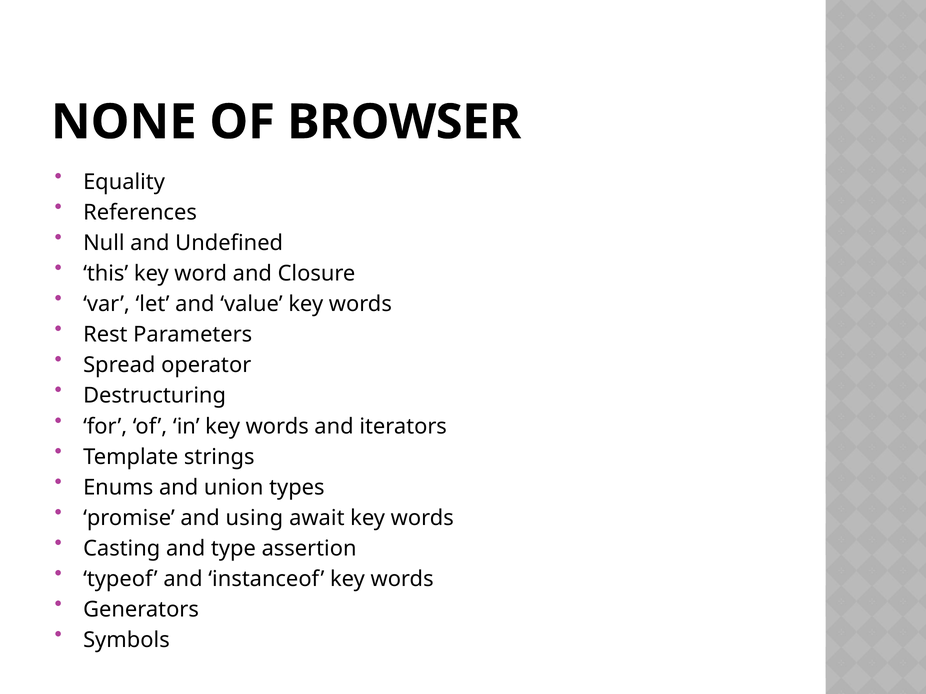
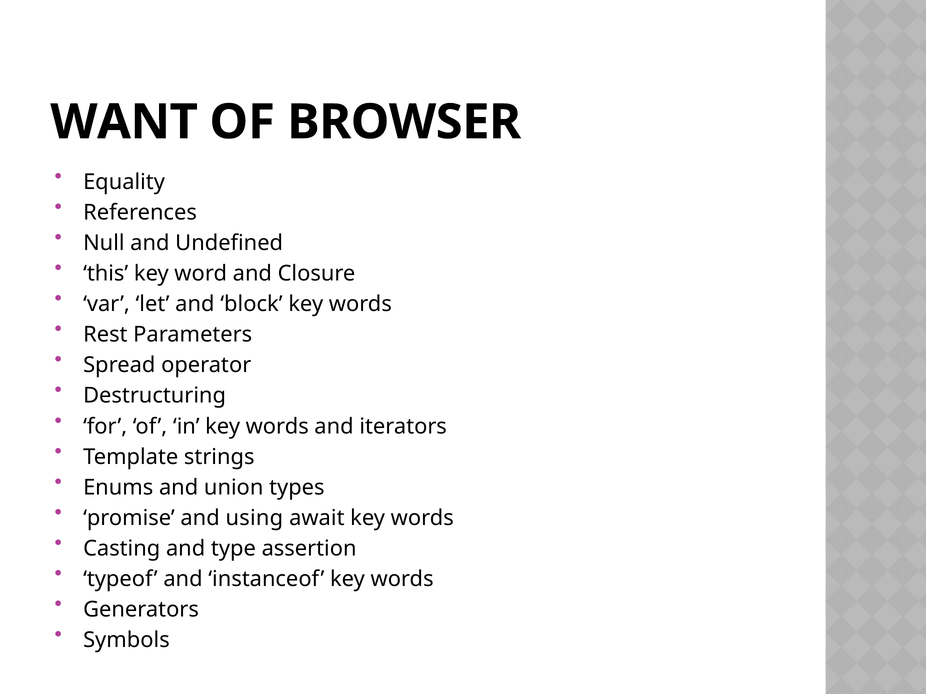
NONE: NONE -> WANT (124, 122)
value: value -> block (251, 304)
